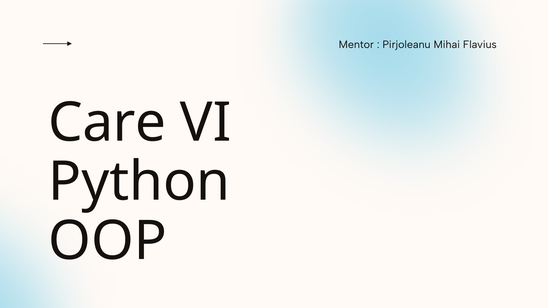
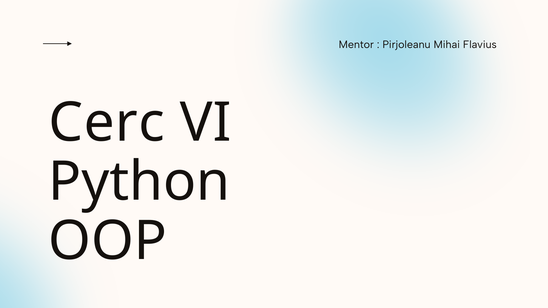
Care: Care -> Cerc (107, 123)
